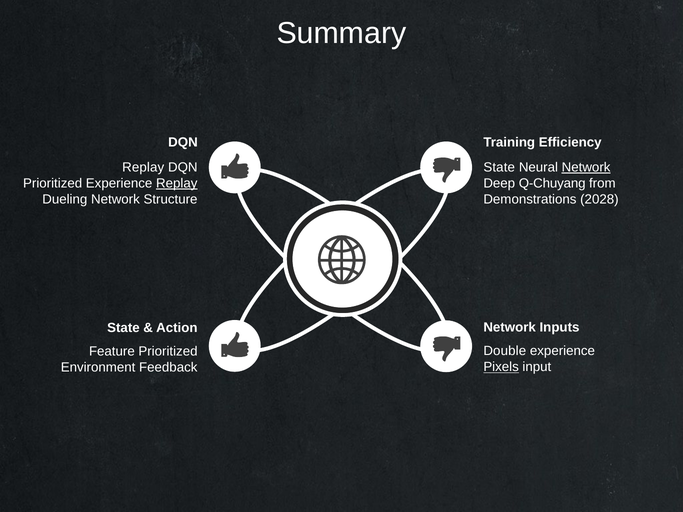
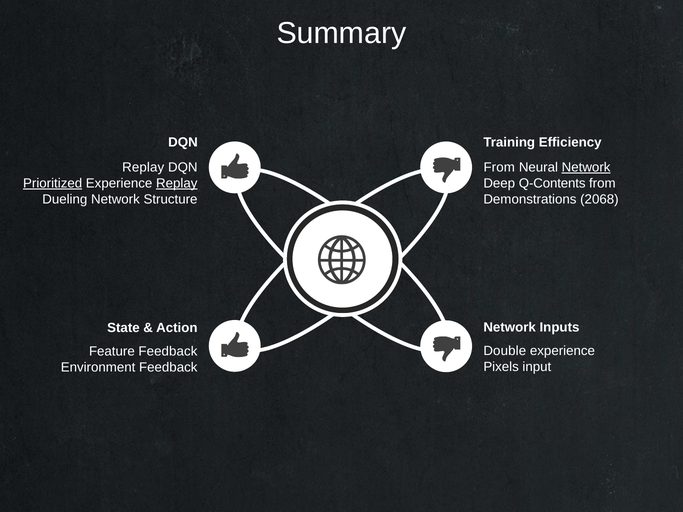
State: State -> From (499, 167)
Q-Chuyang: Q-Chuyang -> Q-Contents (552, 183)
Prioritized underline: none -> present (53, 183)
2028: 2028 -> 2068 (599, 199)
Feature Prioritized: Prioritized -> Feedback (168, 352)
Pixels underline: present -> none (501, 367)
